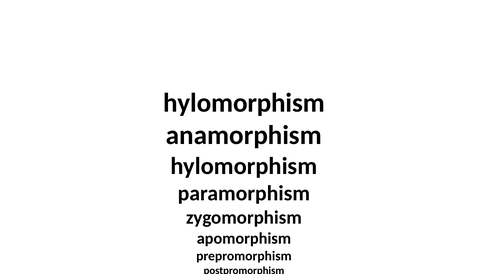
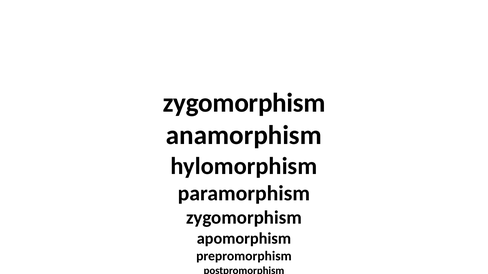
hylomorphism: hylomorphism -> zygomorphism (244, 103)
